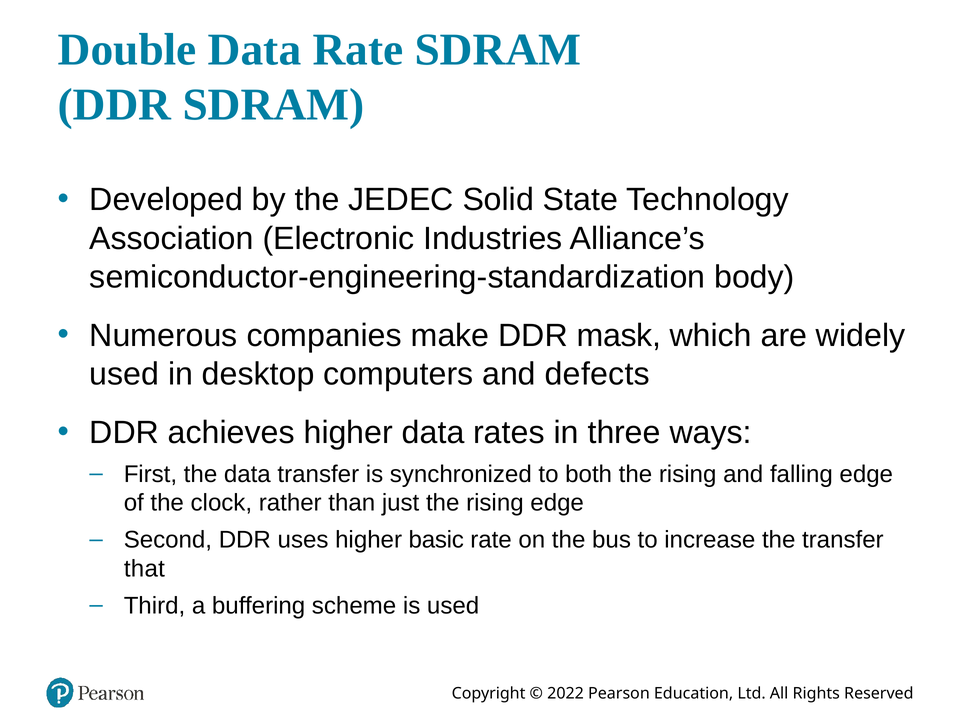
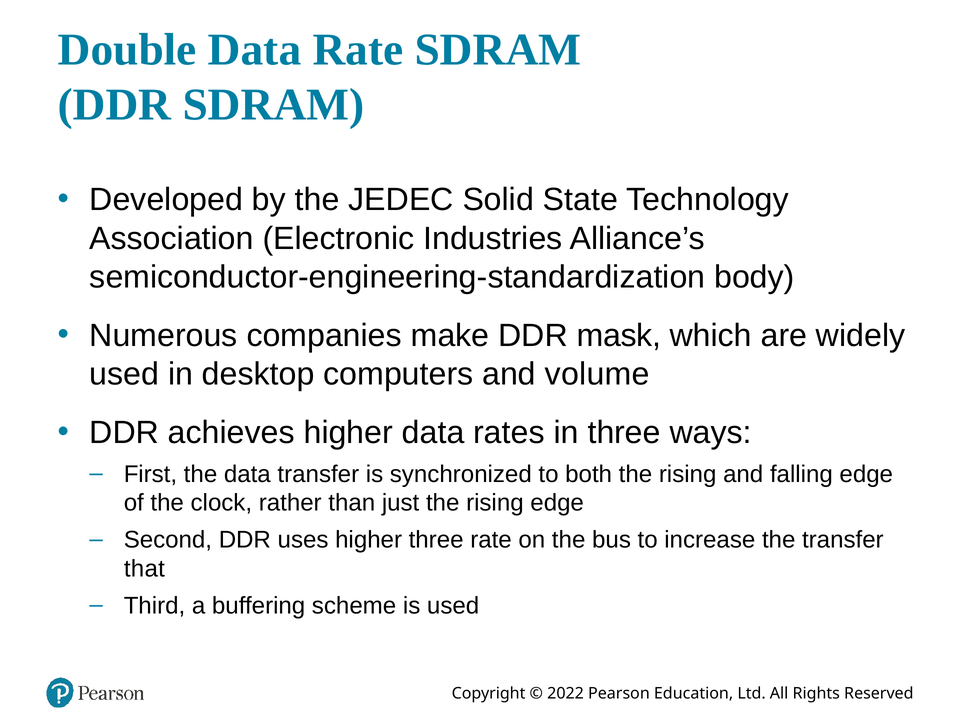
defects: defects -> volume (597, 374)
higher basic: basic -> three (436, 540)
